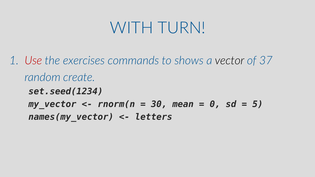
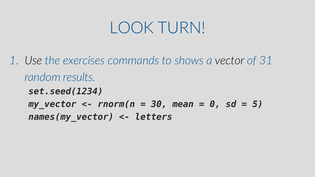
WITH: WITH -> LOOK (132, 28)
Use colour: red -> black (33, 61)
37: 37 -> 31 (266, 61)
create: create -> results (79, 77)
